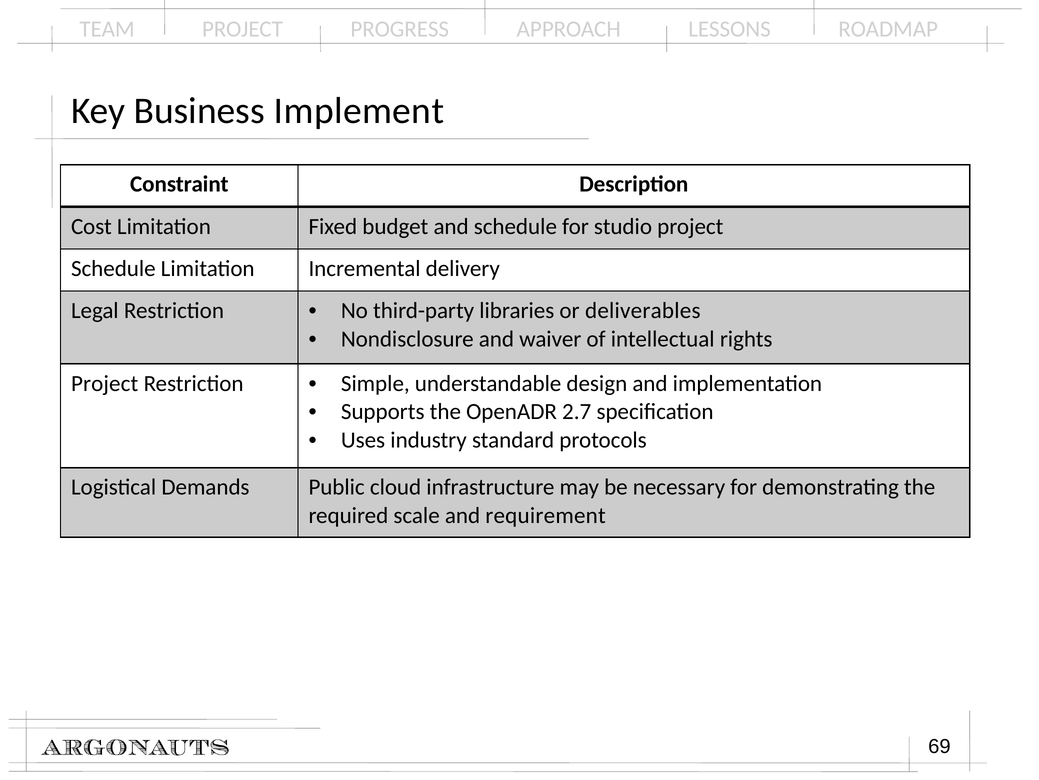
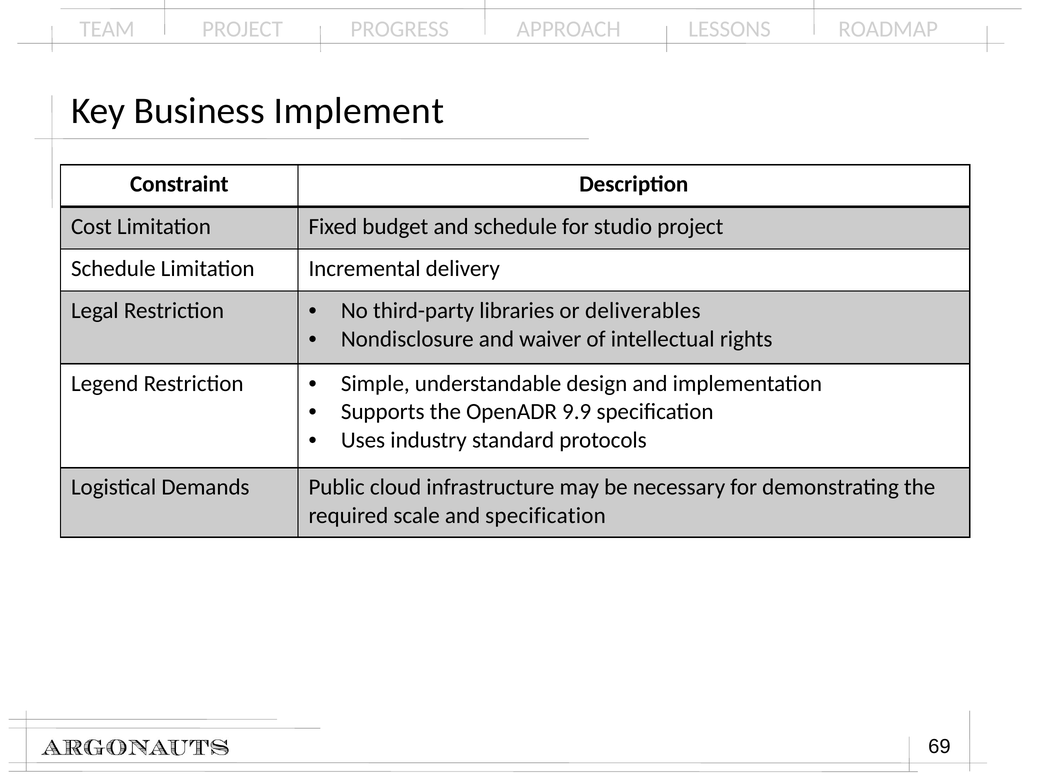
Project: Project -> Legend (105, 383)
2.7: 2.7 -> 9.9 (577, 411)
and requirement: requirement -> specification (546, 515)
